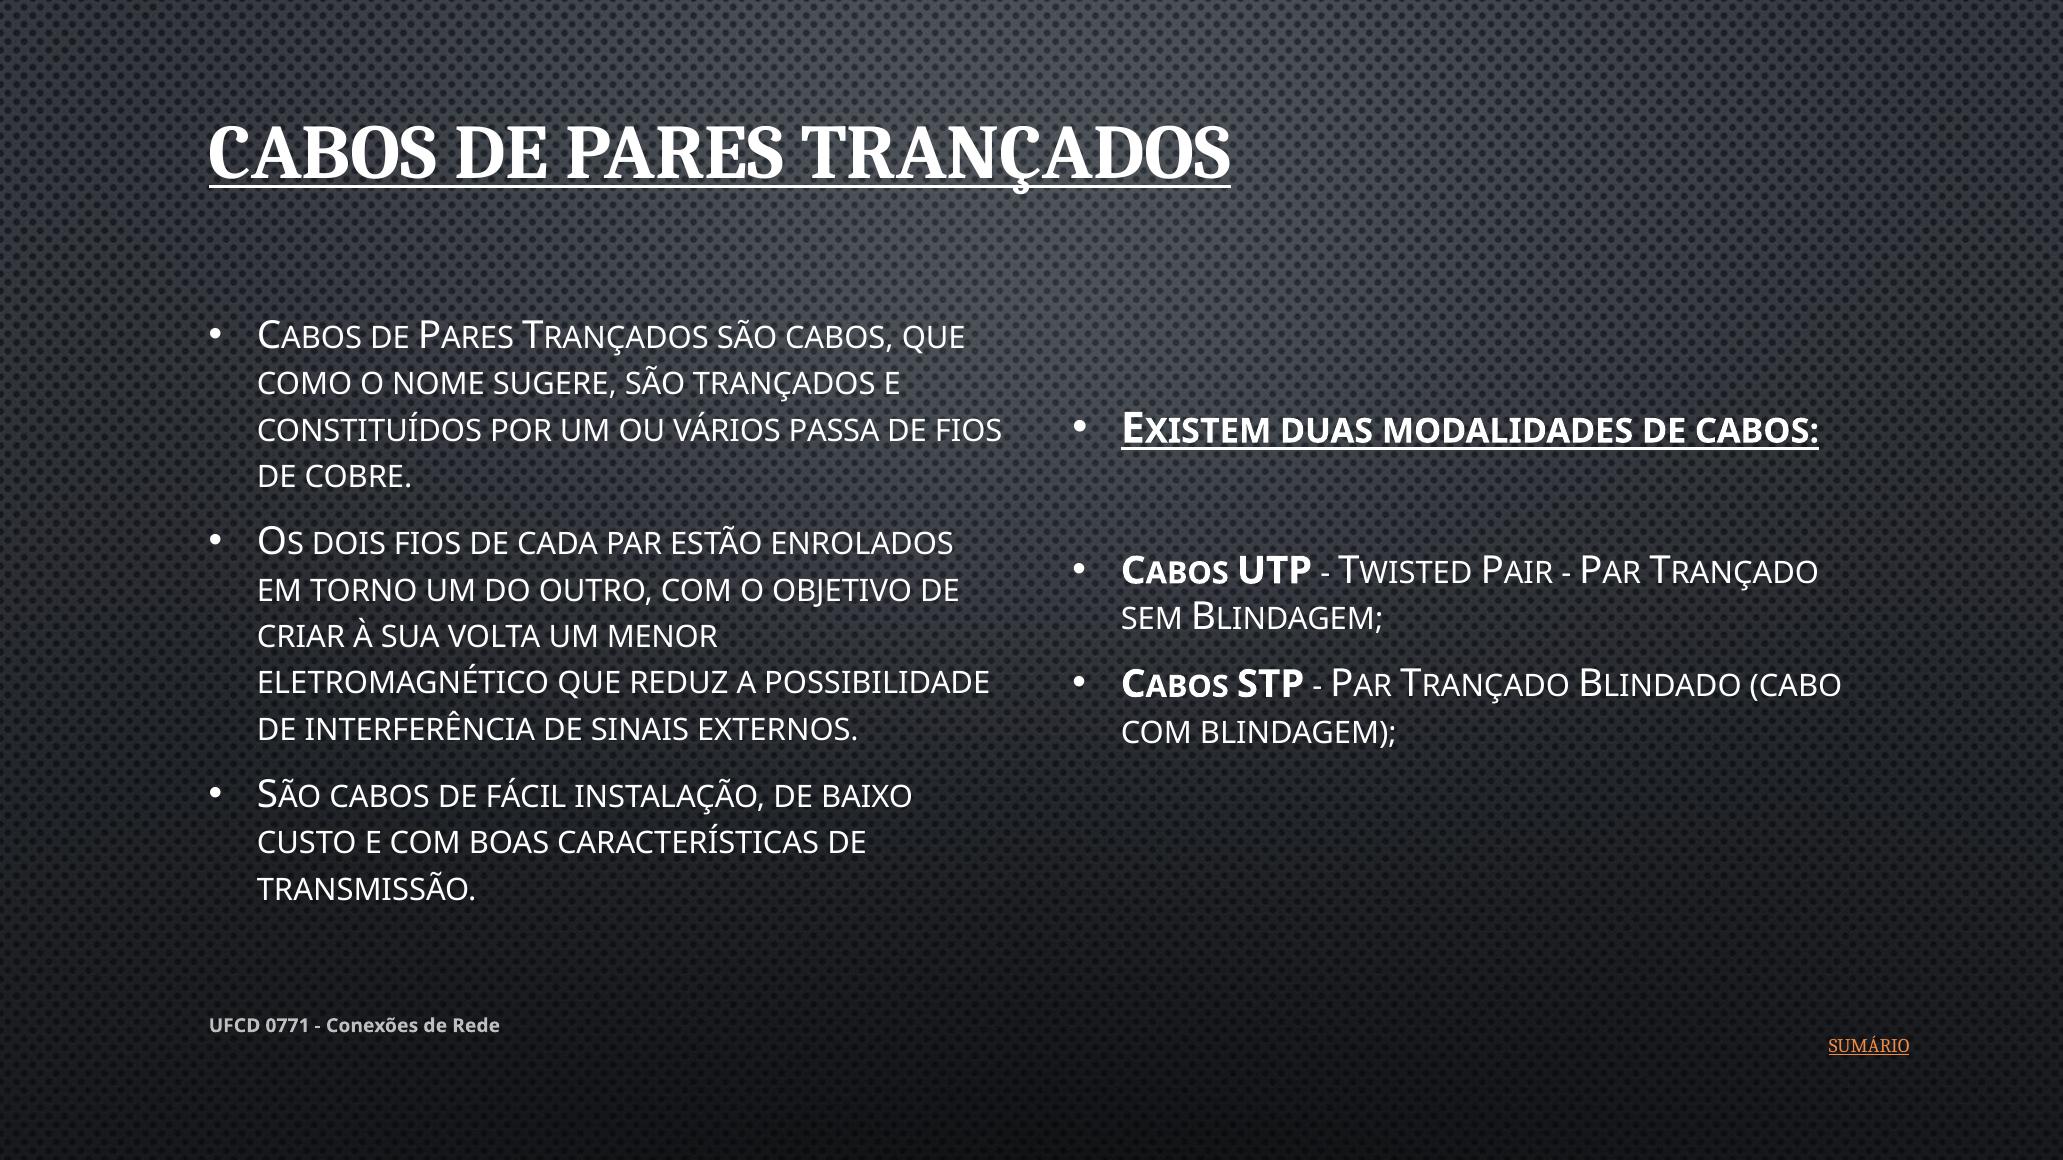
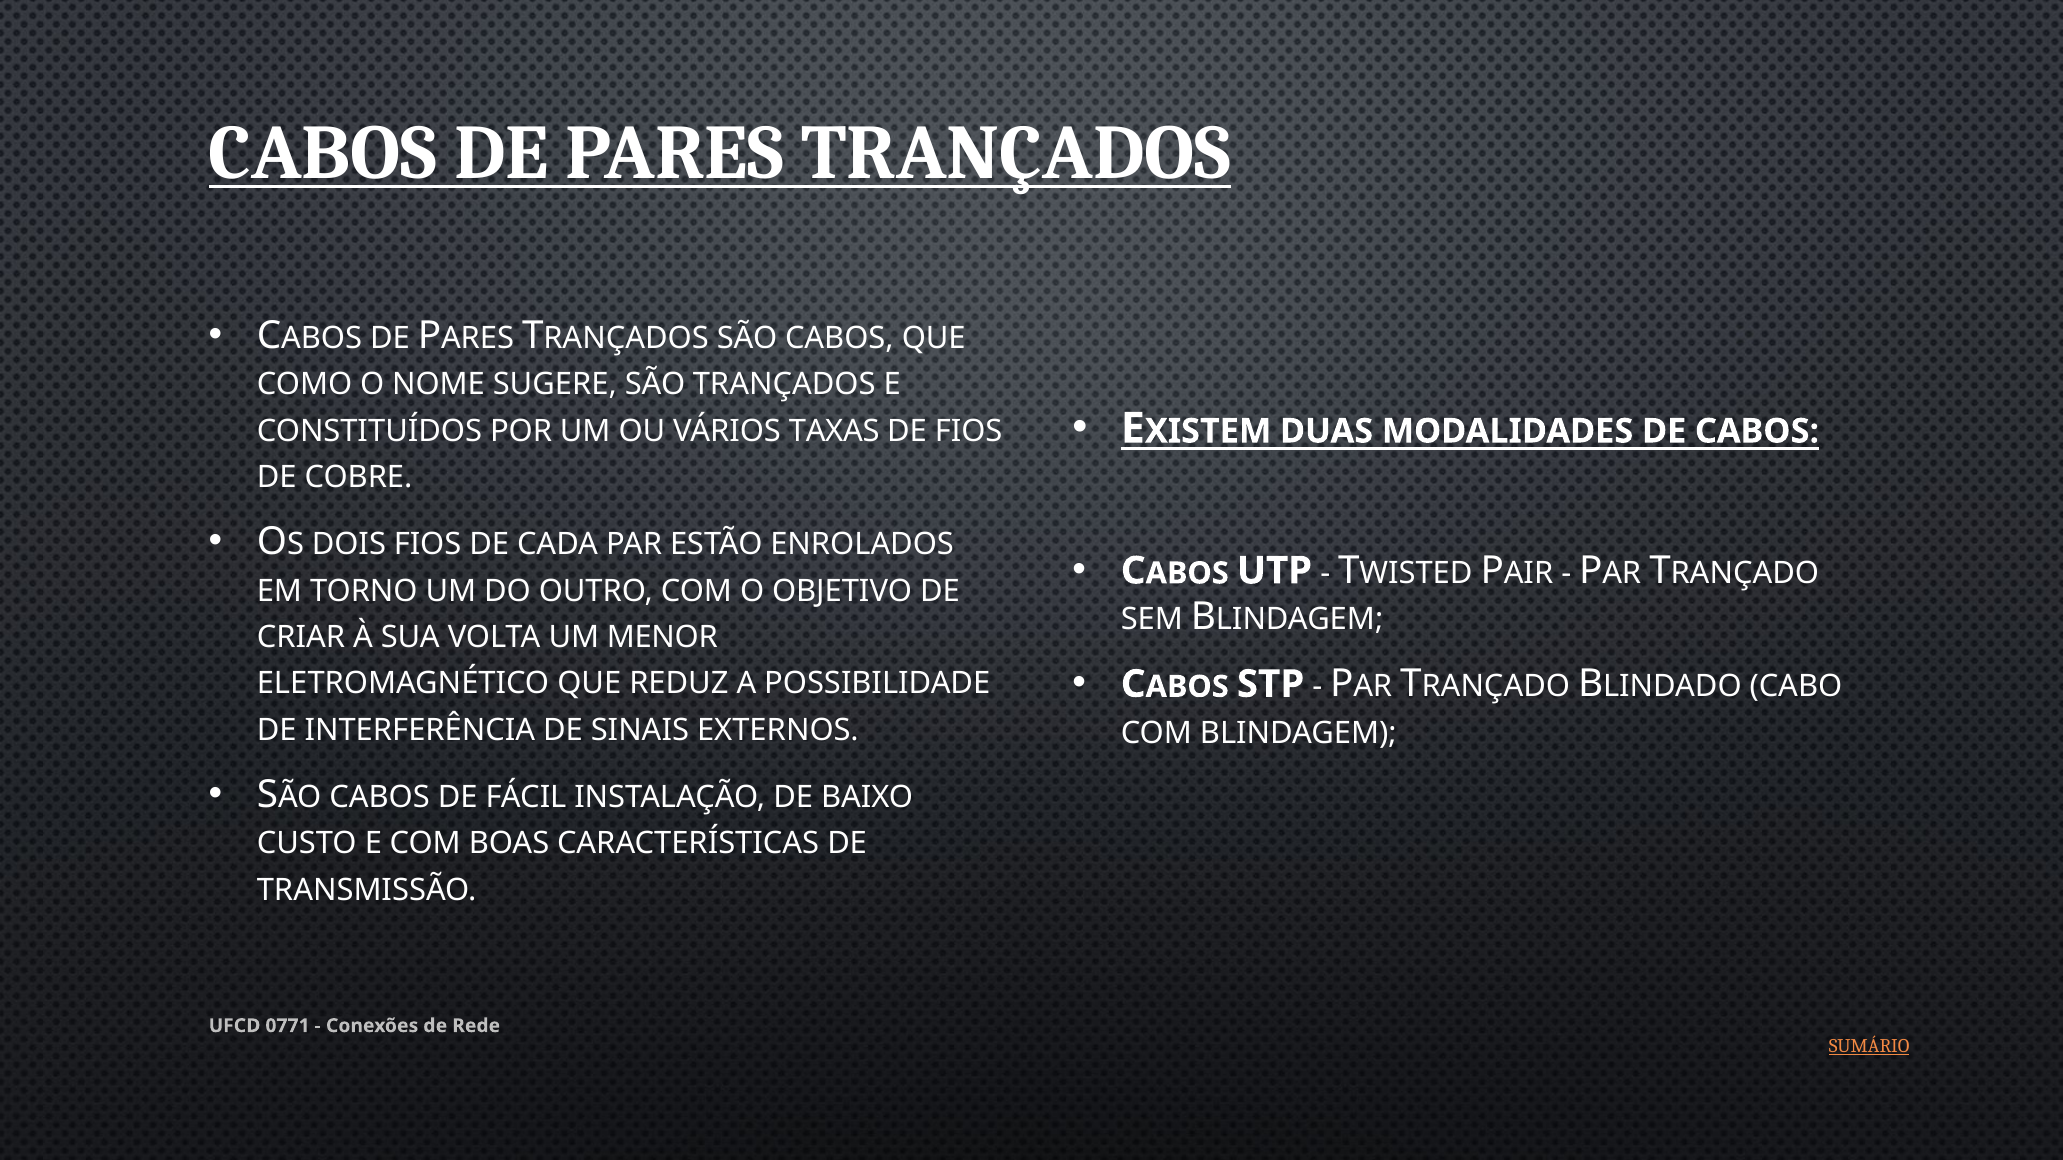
PASSA: PASSA -> TAXAS (834, 431)
